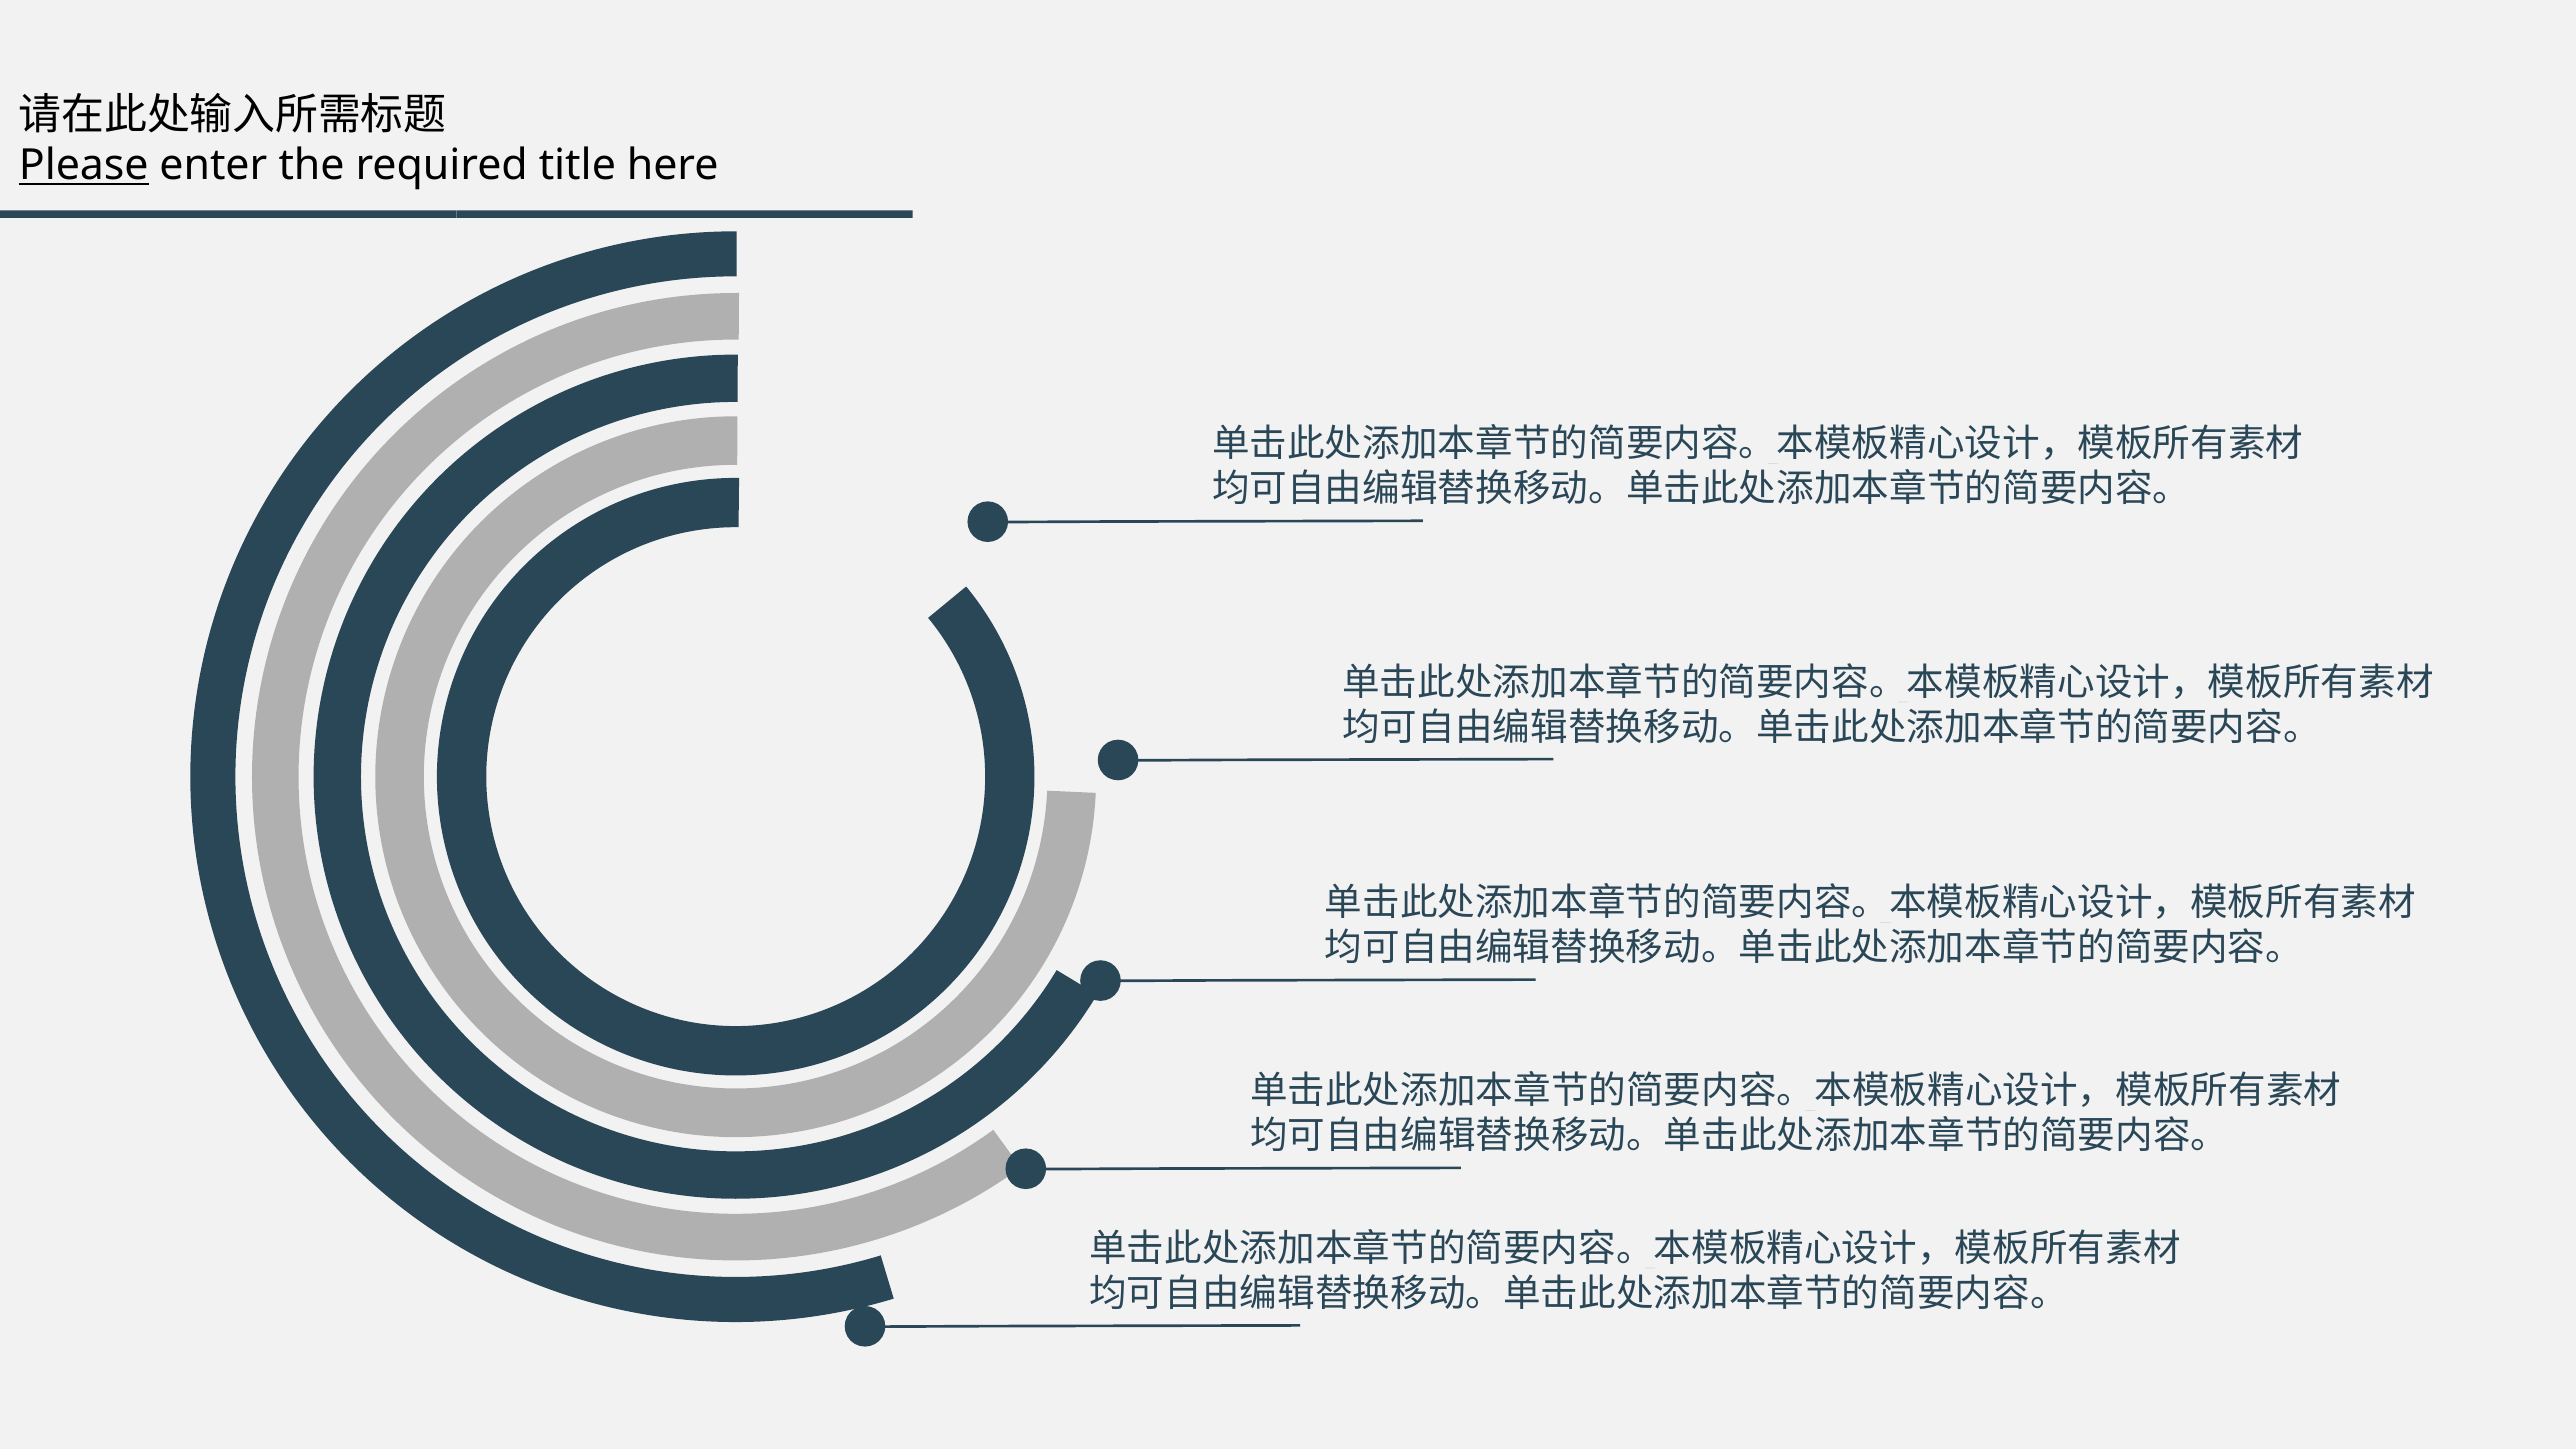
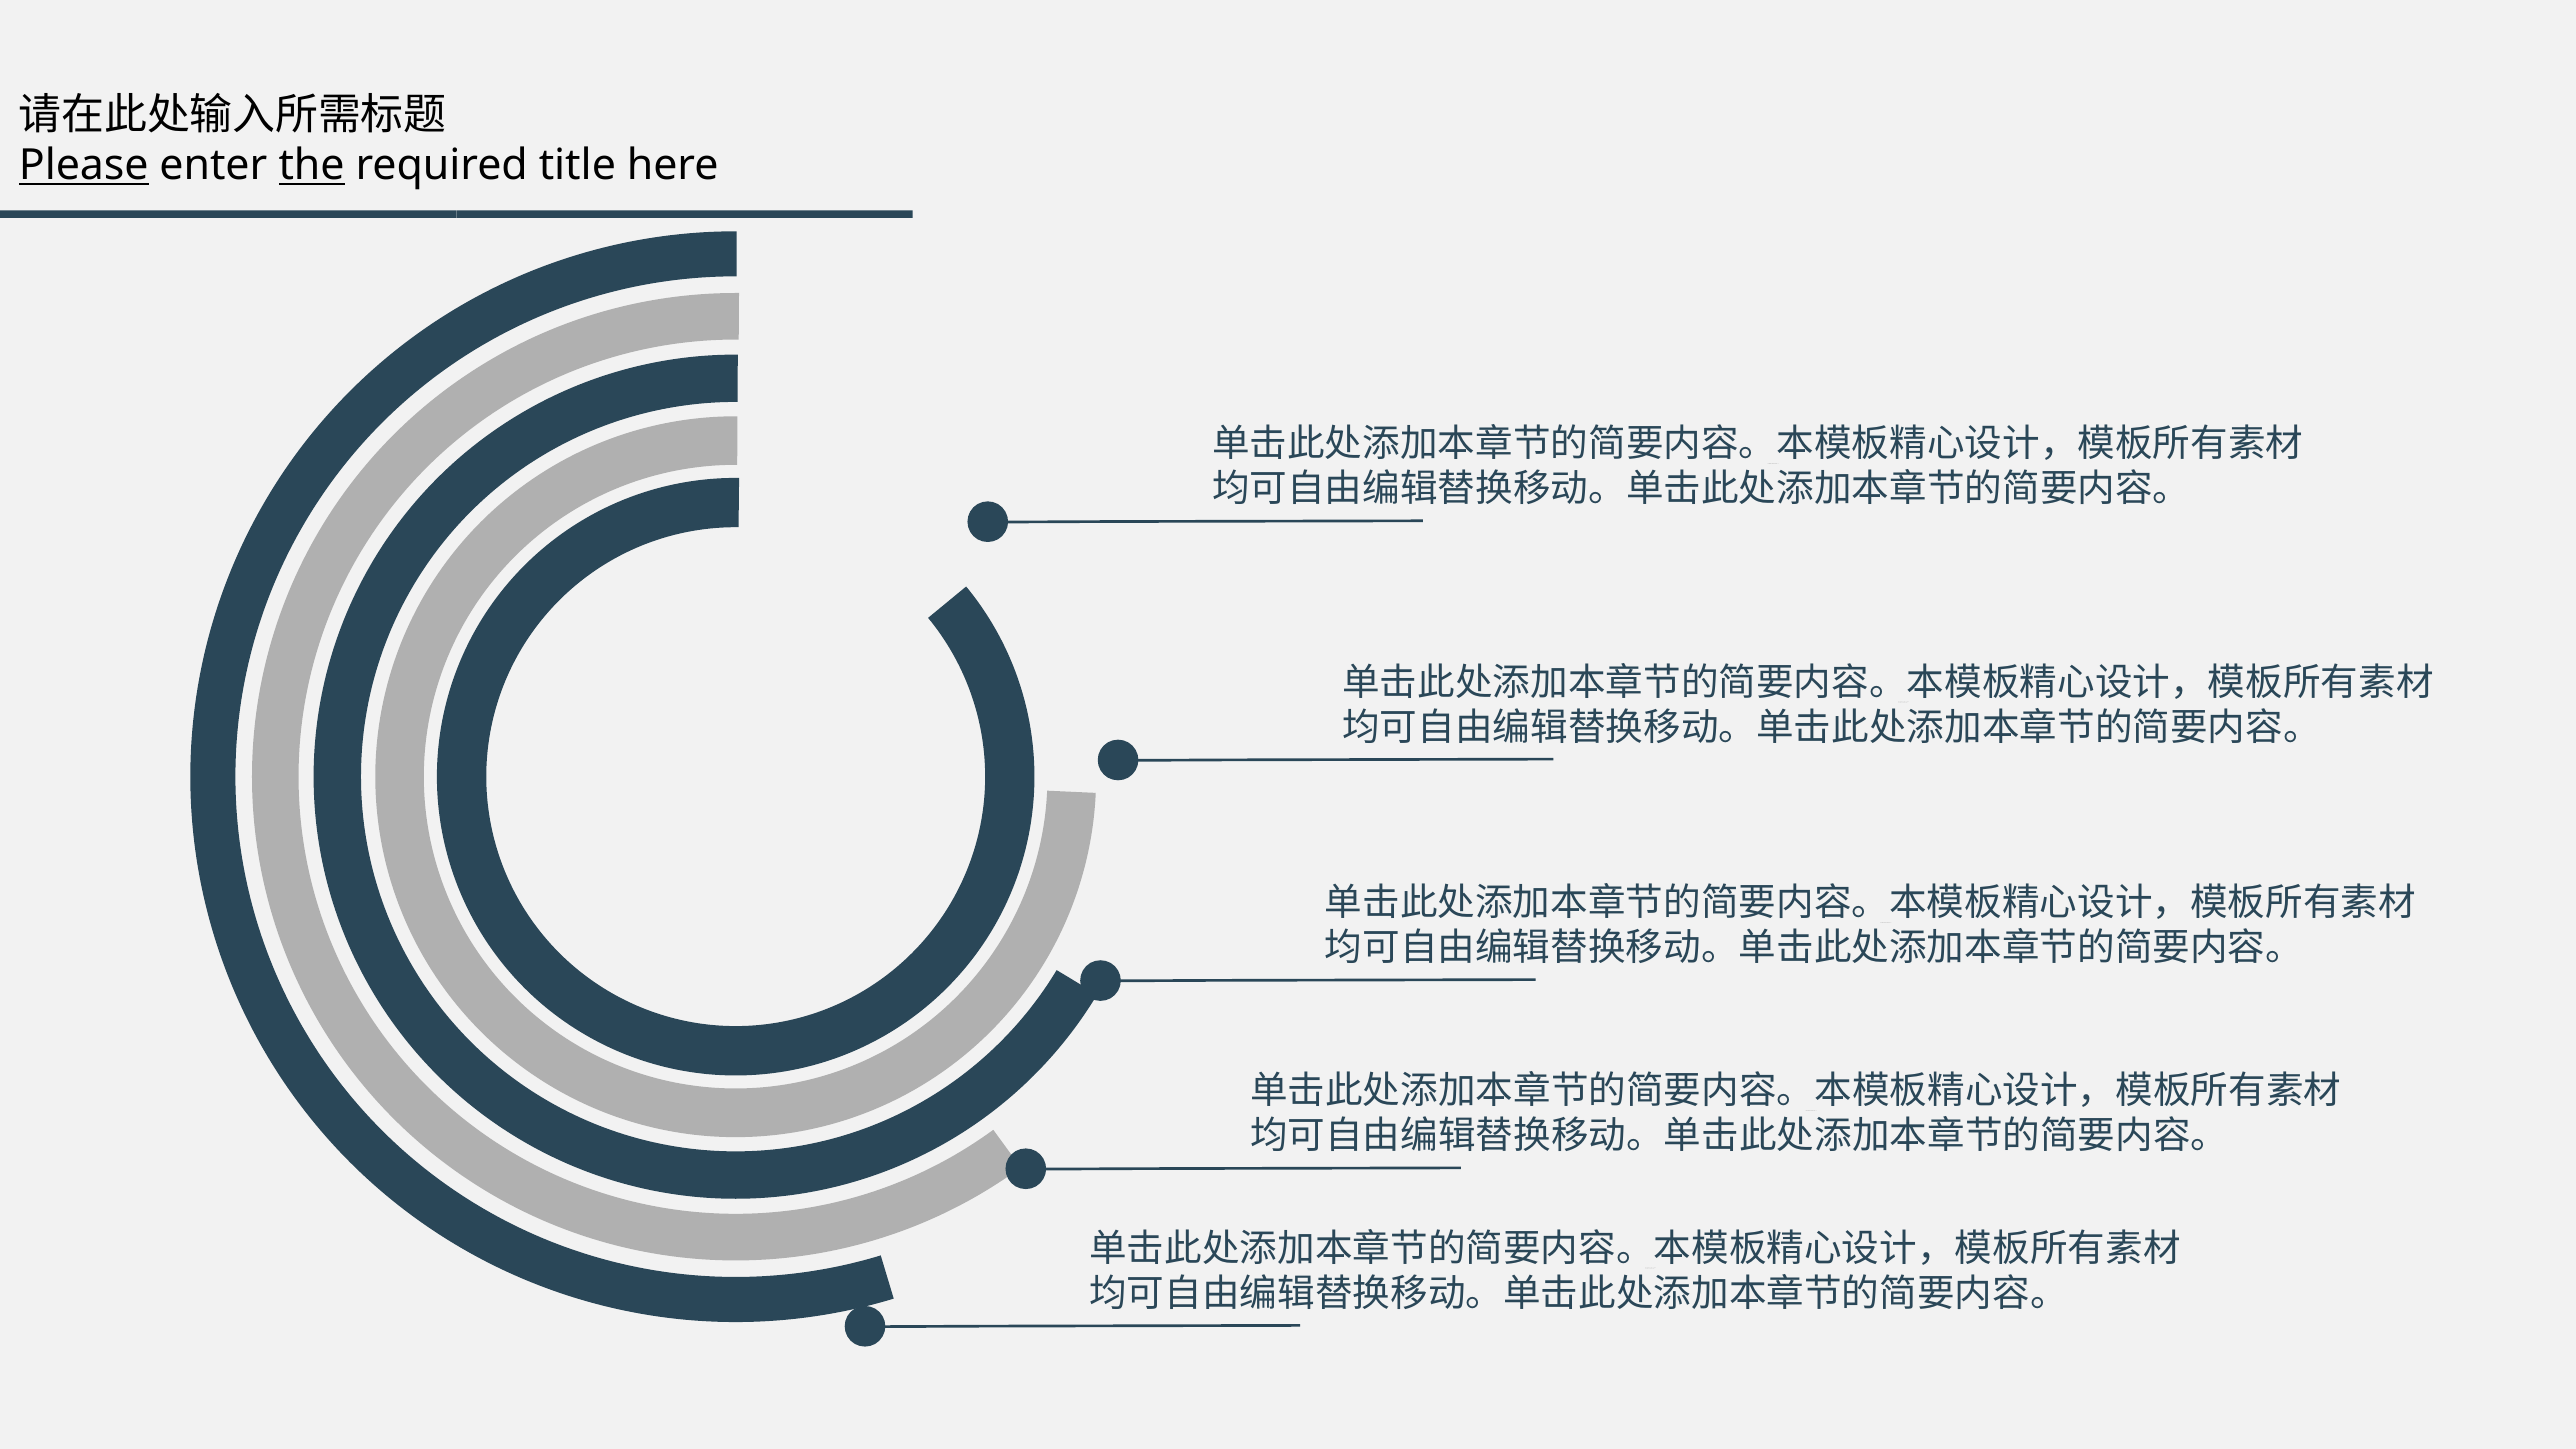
the underline: none -> present (312, 165)
